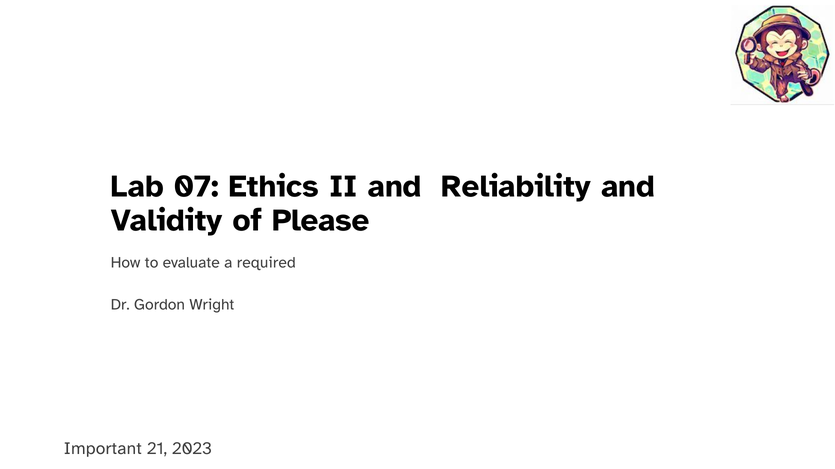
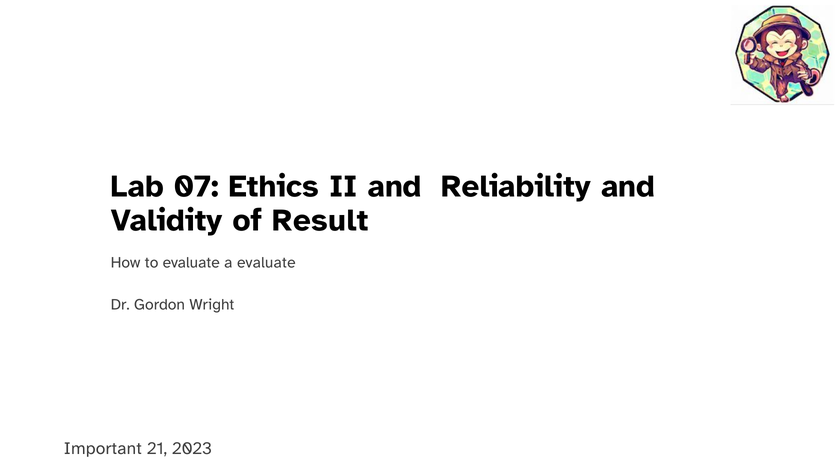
Please: Please -> Result (321, 221)
a required: required -> evaluate (266, 263)
